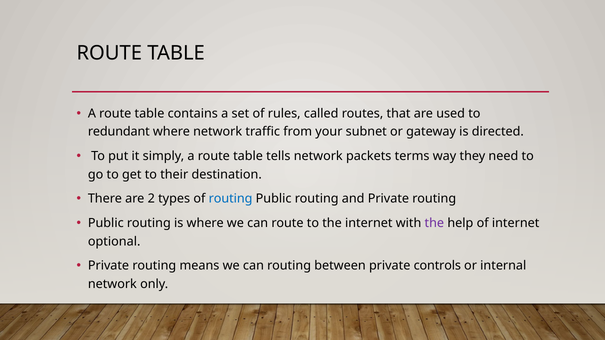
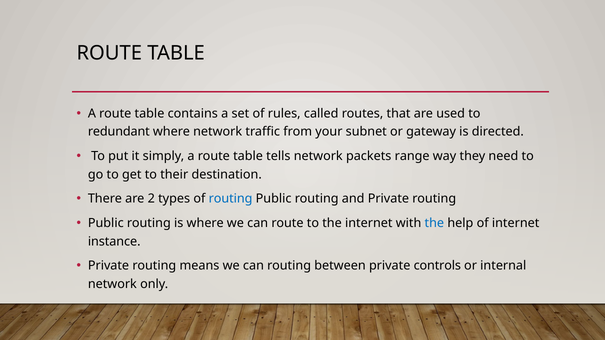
terms: terms -> range (412, 156)
the colour: purple -> blue (434, 223)
optional: optional -> instance (114, 242)
